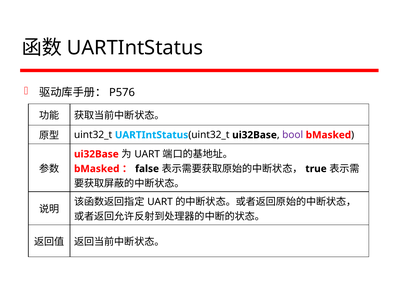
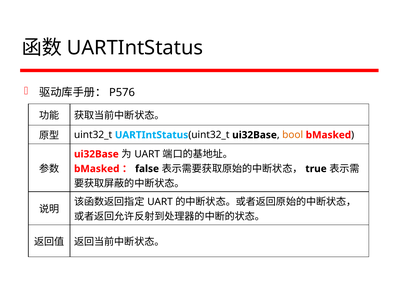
bool colour: purple -> orange (293, 135)
